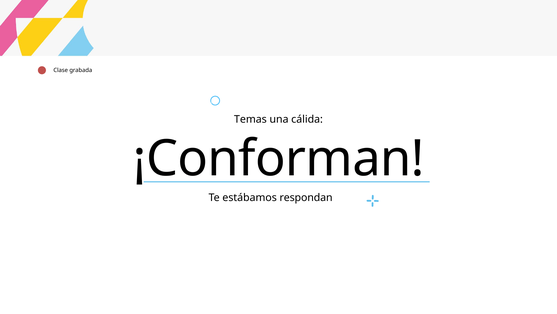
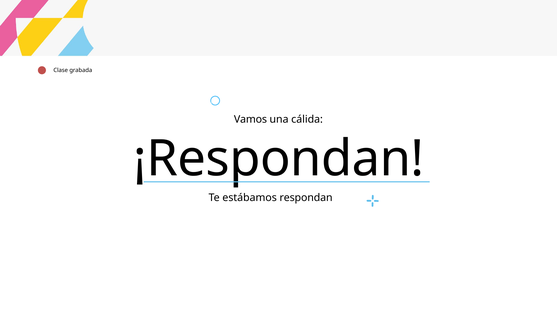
Temas: Temas -> Vamos (250, 119)
¡Conforman: ¡Conforman -> ¡Respondan (279, 159)
